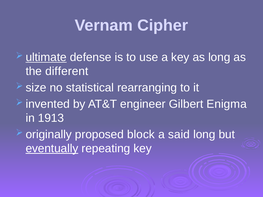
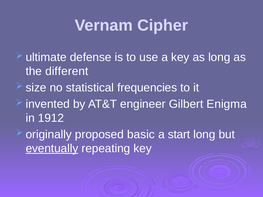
ultimate underline: present -> none (46, 57)
rearranging: rearranging -> frequencies (147, 88)
1913: 1913 -> 1912 (51, 118)
block: block -> basic (141, 135)
said: said -> start (179, 135)
